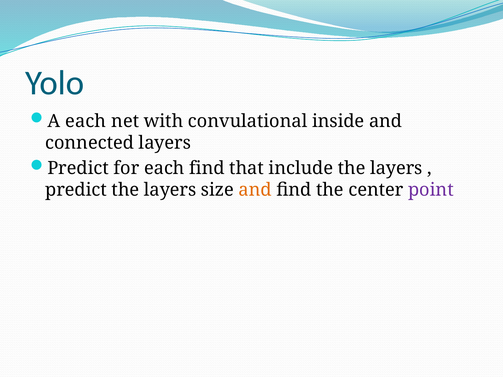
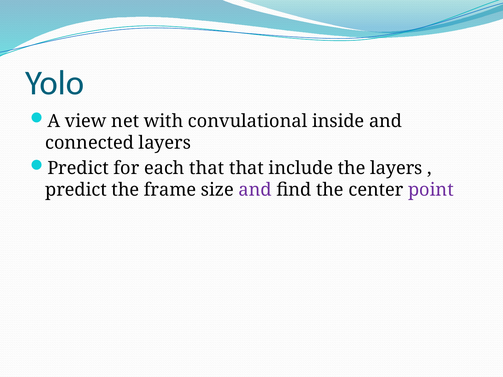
A each: each -> view (86, 121)
each find: find -> that (207, 168)
predict the layers: layers -> frame (170, 190)
and colour: orange -> purple (255, 190)
